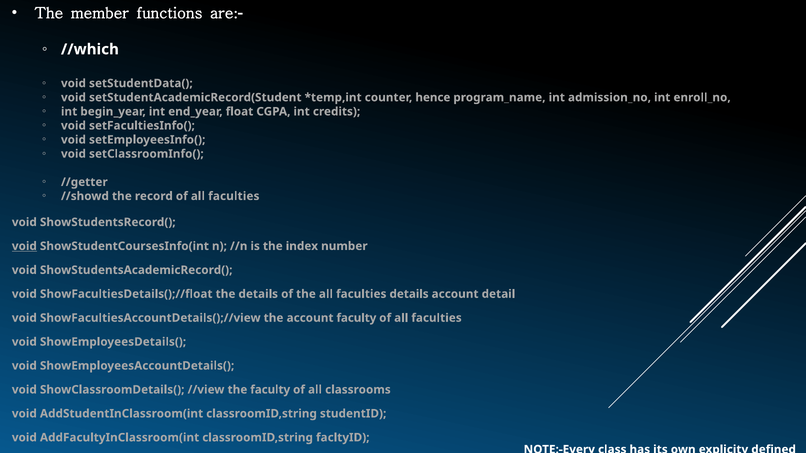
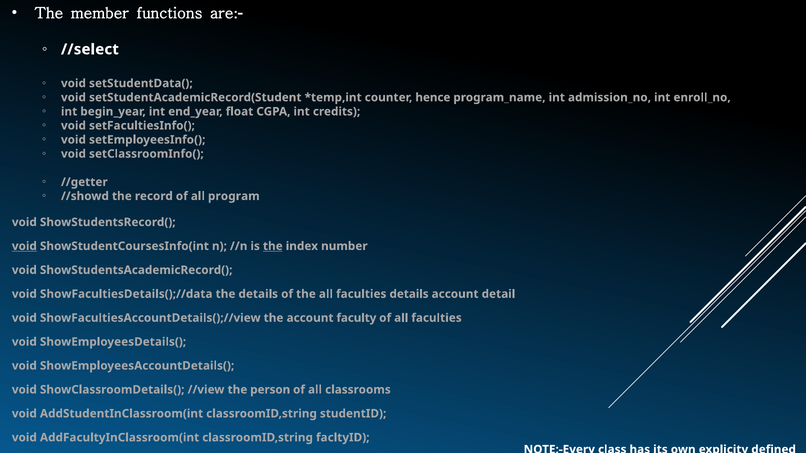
//which: //which -> //select (90, 49)
record of all faculties: faculties -> program (234, 196)
the underline: none -> present (273, 246)
ShowFacultiesDetails();//float: ShowFacultiesDetails();//float -> ShowFacultiesDetails();//data (126, 294)
the faculty: faculty -> person (270, 390)
